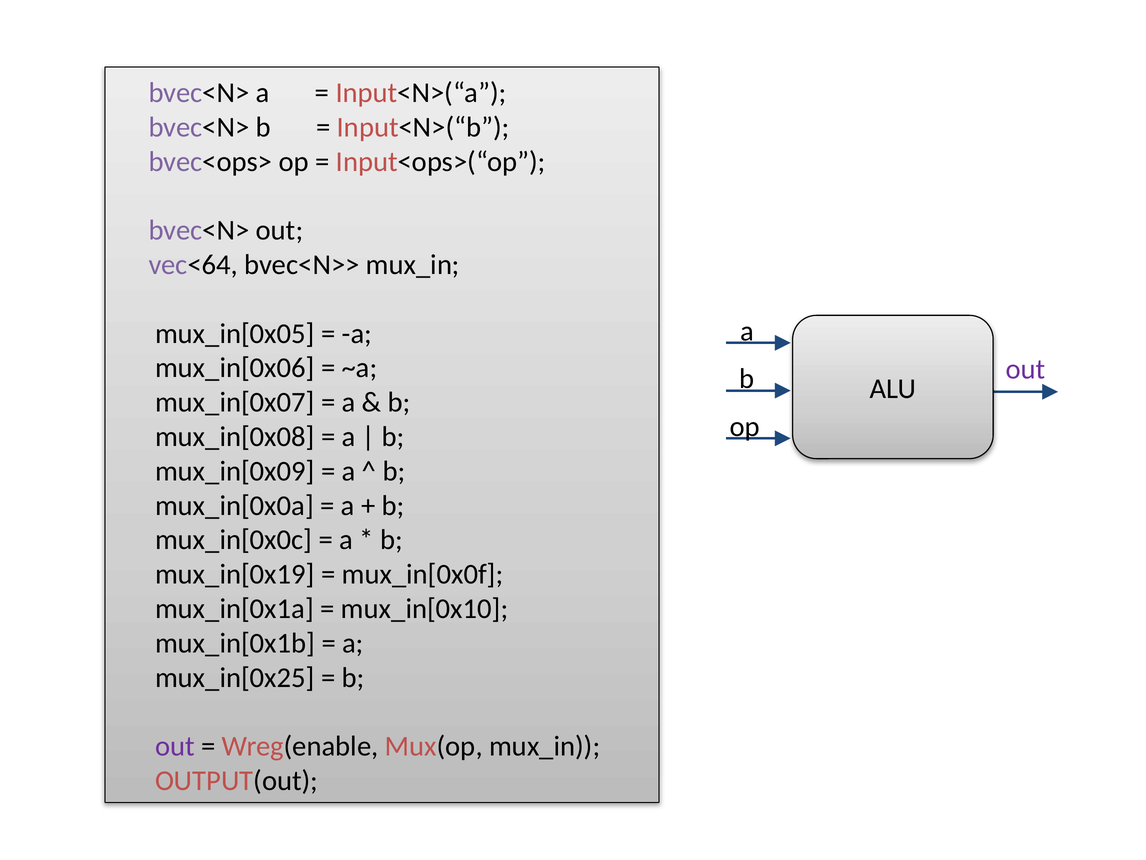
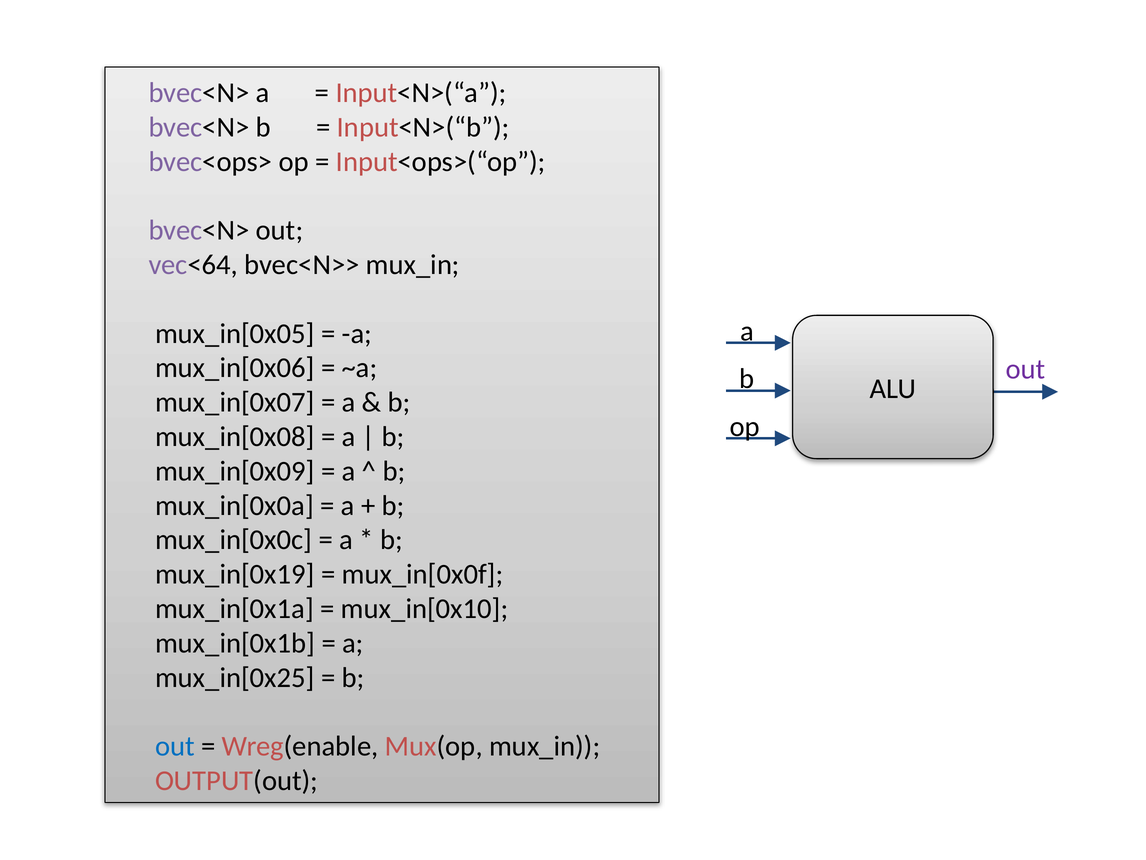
out colour: purple -> blue (175, 746)
